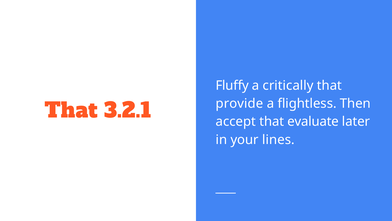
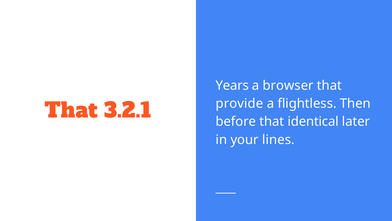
Fluffy: Fluffy -> Years (232, 85)
critically: critically -> browser (288, 85)
accept: accept -> before (236, 121)
evaluate: evaluate -> identical (313, 121)
